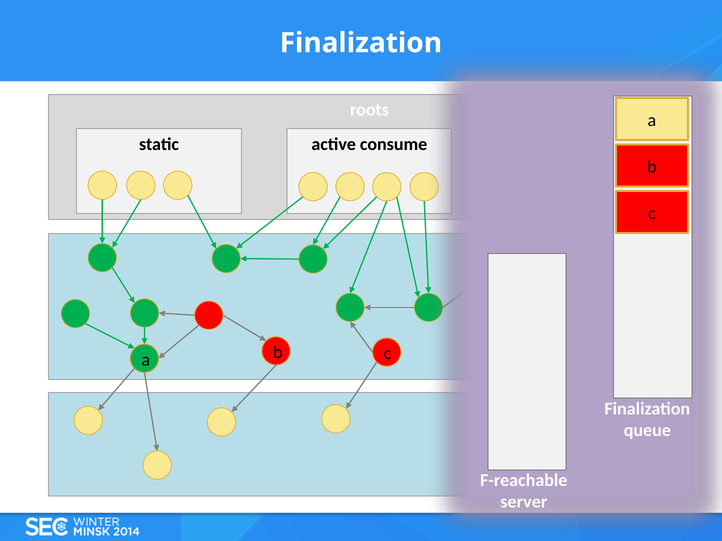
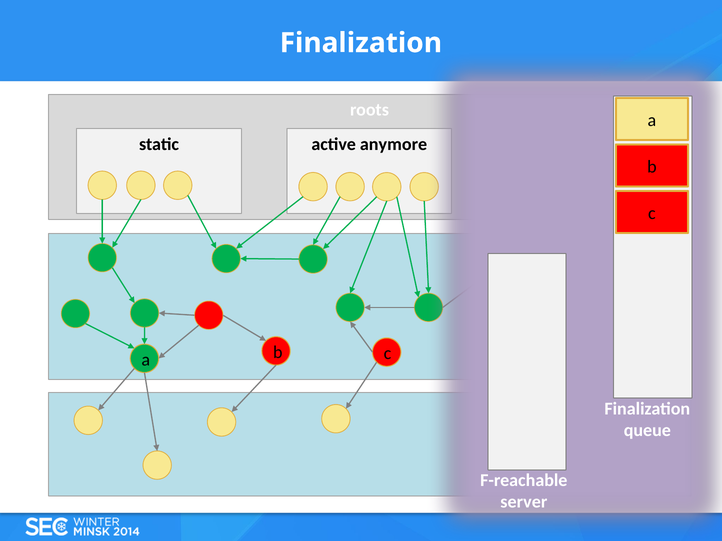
consume: consume -> anymore (394, 144)
